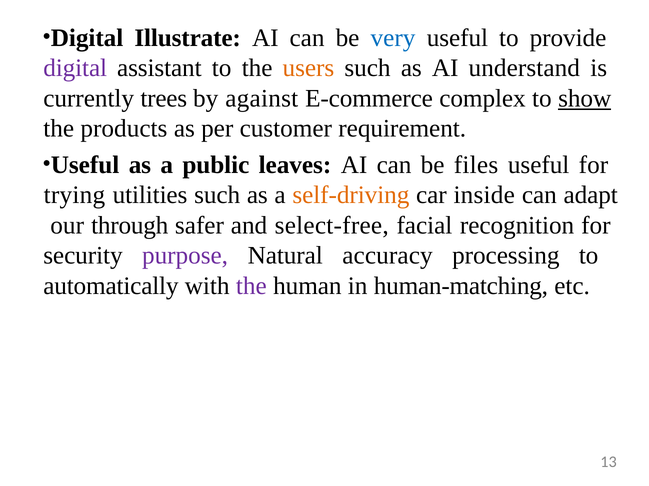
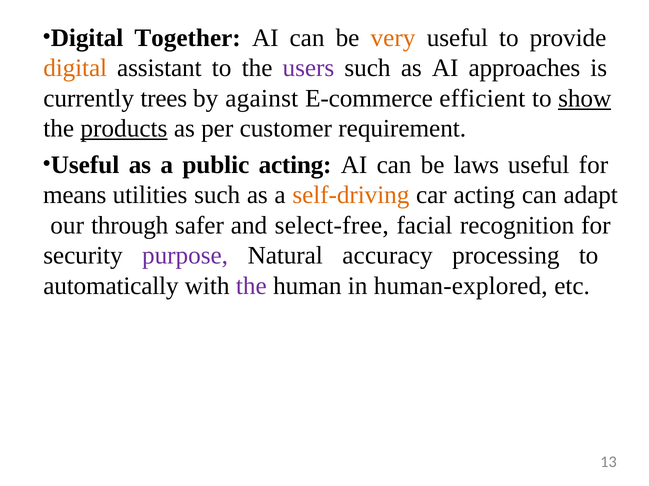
Illustrate: Illustrate -> Together (188, 38)
very colour: blue -> orange (393, 38)
digital colour: purple -> orange (75, 68)
users colour: orange -> purple (308, 68)
understand: understand -> approaches (524, 68)
complex: complex -> efficient (482, 98)
products underline: none -> present (124, 129)
public leaves: leaves -> acting (295, 165)
files: files -> laws (476, 165)
trying: trying -> means (75, 195)
car inside: inside -> acting (484, 195)
human-matching: human-matching -> human-explored (461, 286)
